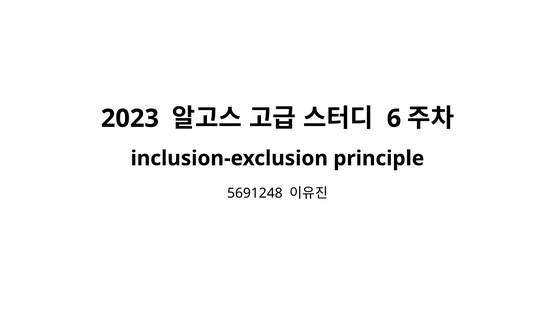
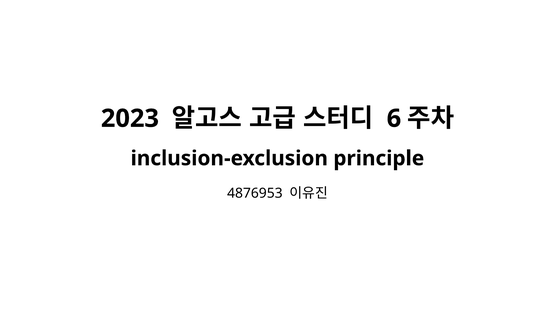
5691248: 5691248 -> 4876953 (255, 193)
